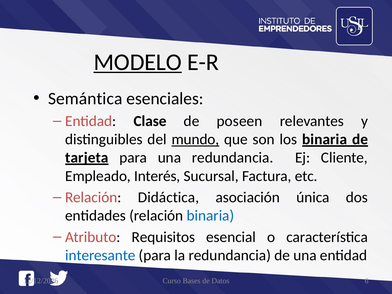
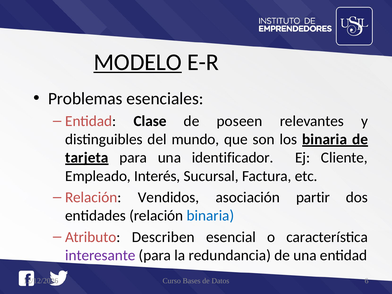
Semántica: Semántica -> Problemas (85, 99)
mundo underline: present -> none (195, 139)
una redundancia: redundancia -> identificador (233, 158)
Didáctica: Didáctica -> Vendidos (169, 197)
única: única -> partir (313, 197)
Requisitos: Requisitos -> Describen (163, 237)
interesante colour: blue -> purple (100, 255)
